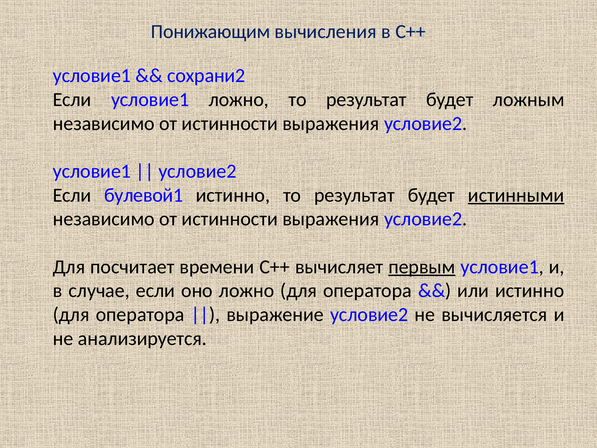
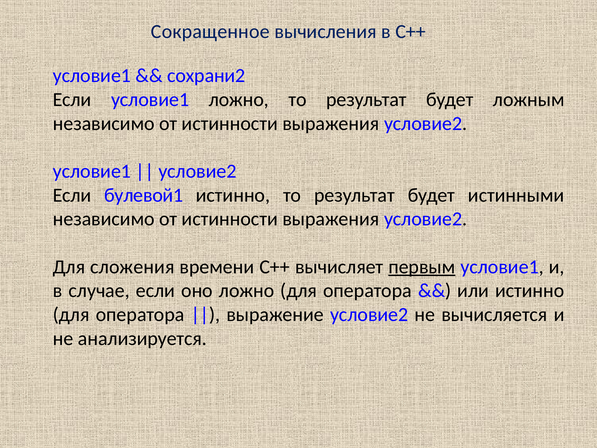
Понижающим: Понижающим -> Сокращенное (210, 32)
истинными underline: present -> none (516, 195)
посчитает: посчитает -> сложения (132, 267)
